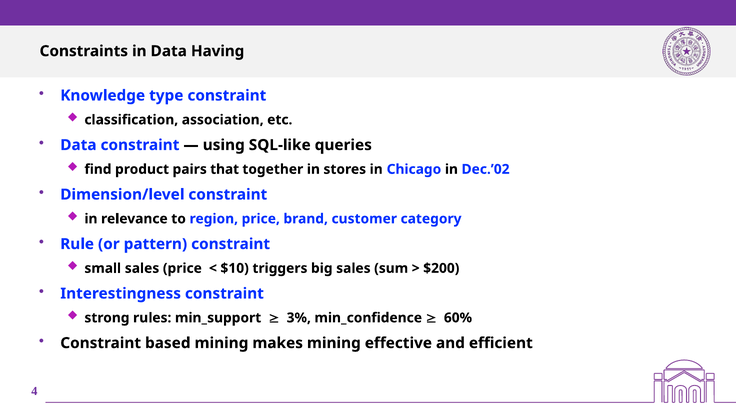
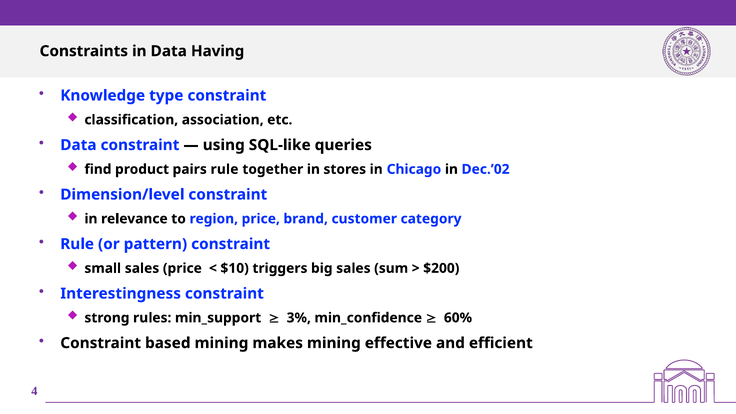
pairs that: that -> rule (225, 169)
